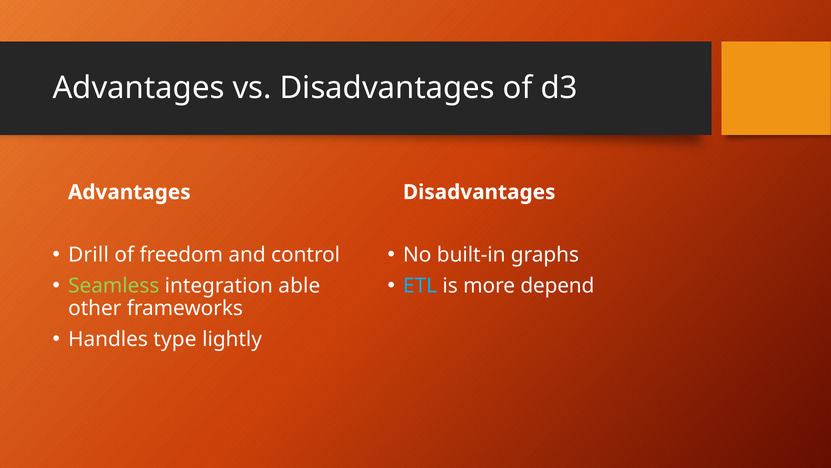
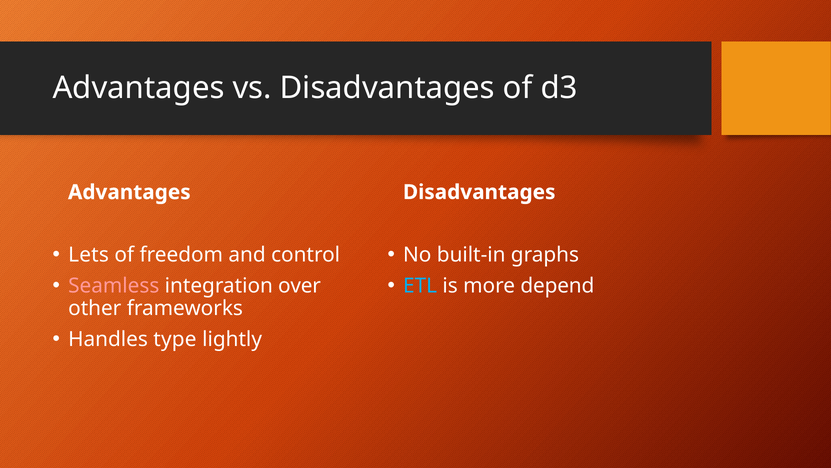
Drill: Drill -> Lets (89, 254)
Seamless colour: light green -> pink (114, 285)
able: able -> over (299, 285)
